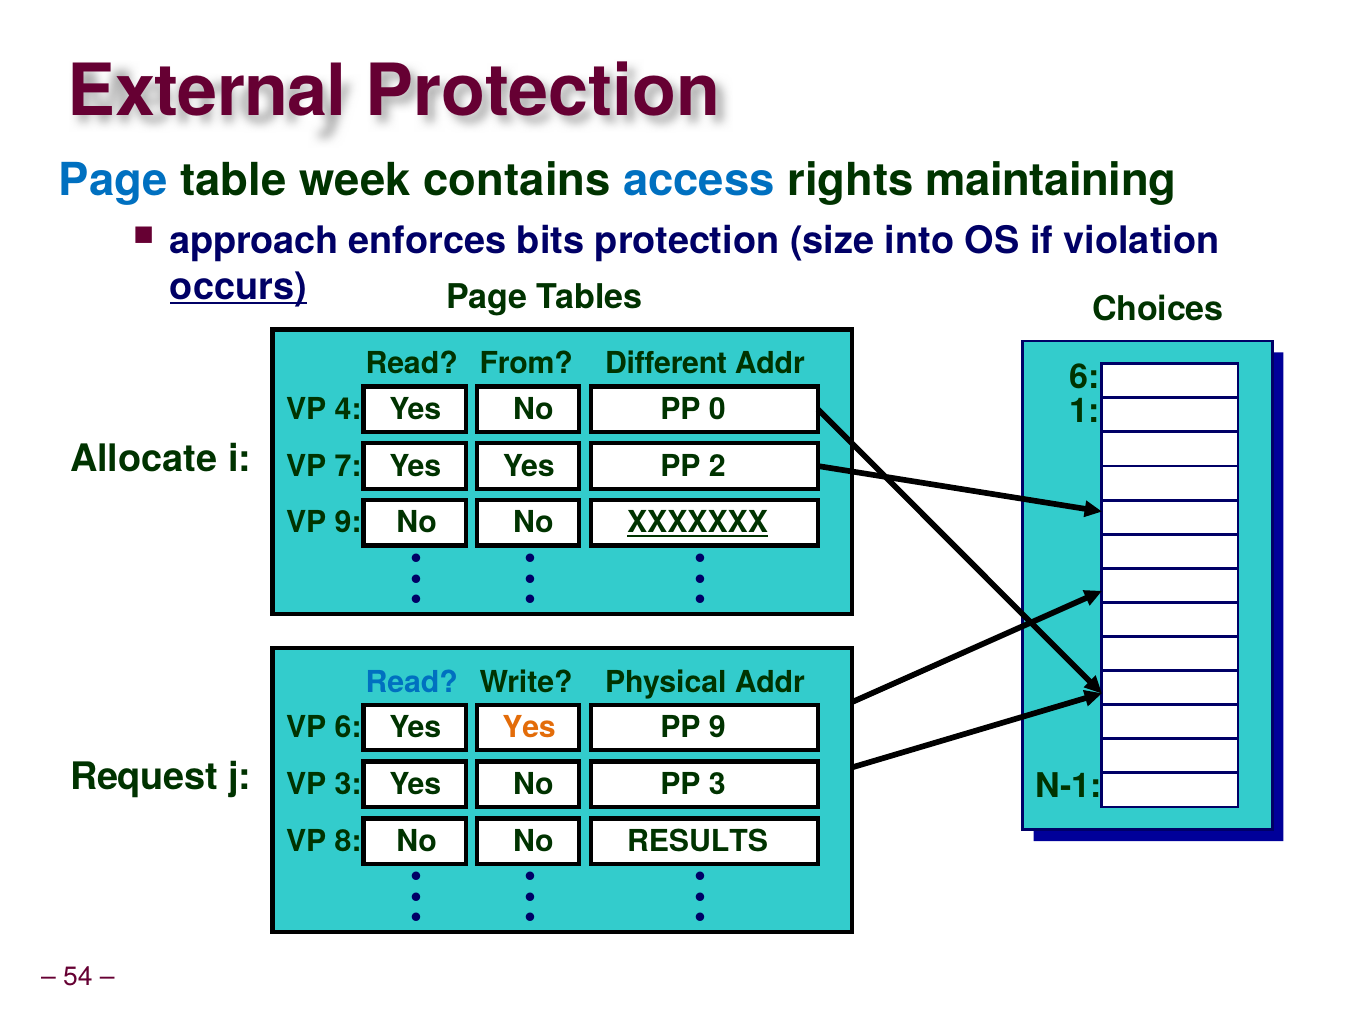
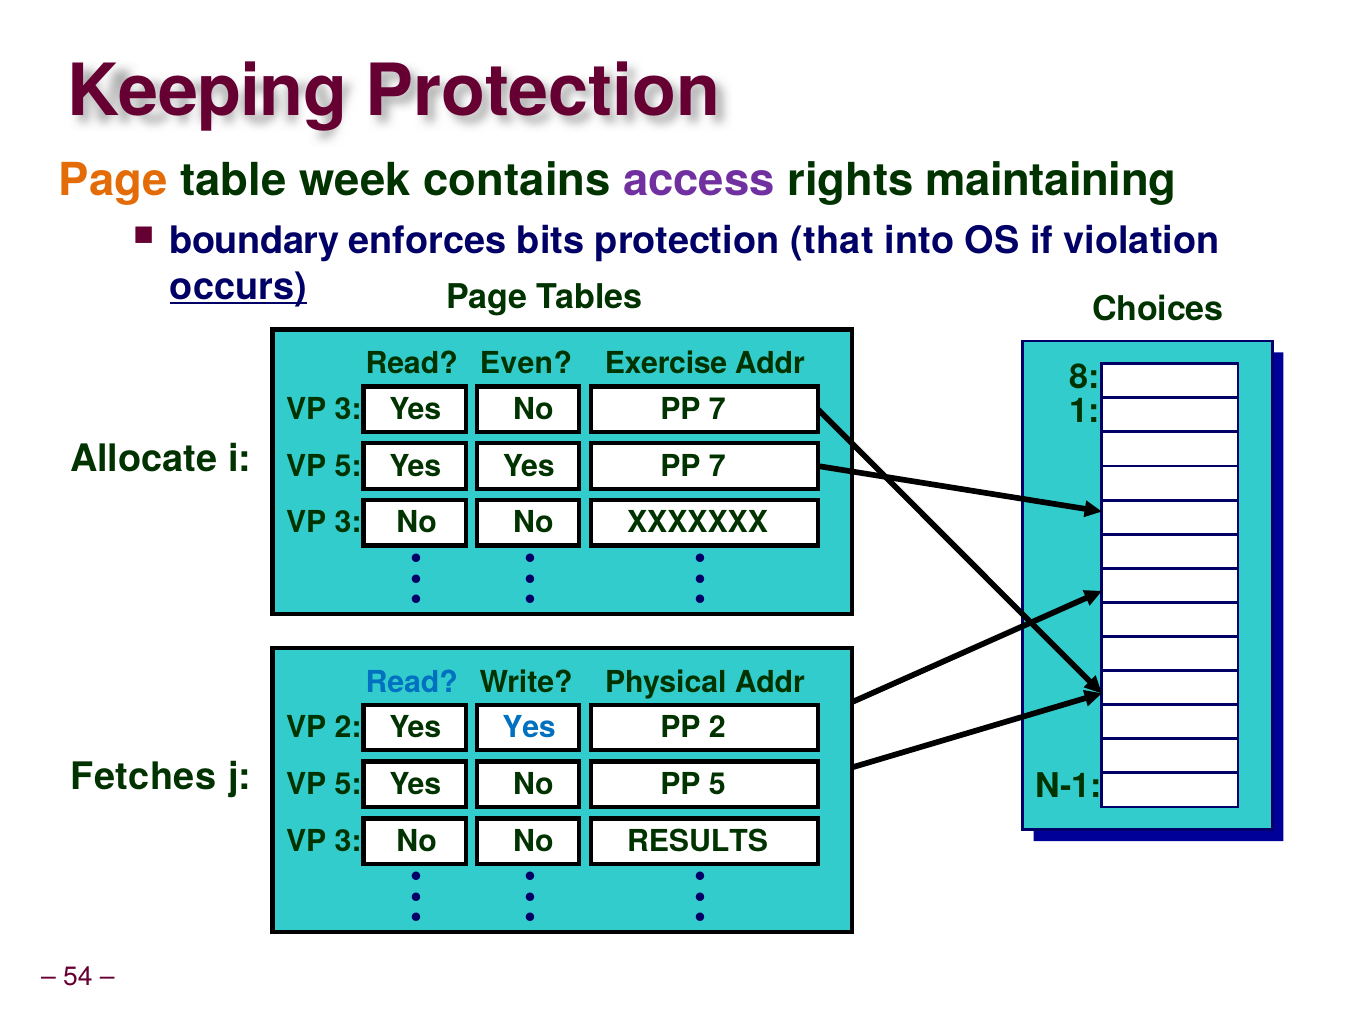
External: External -> Keeping (207, 91)
Page colour: blue -> orange (113, 181)
access colour: blue -> purple (699, 181)
approach: approach -> boundary (254, 241)
size: size -> that (832, 241)
From: From -> Even (526, 363)
Different: Different -> Exercise (666, 363)
6: 6 -> 8 (1085, 377)
4: 4 -> 3 (348, 409)
0: 0 -> 7 (717, 409)
7: 7 -> 5 (348, 466)
2: 2 -> 7 (717, 466)
9: 9 -> 3 (348, 522)
XXXXXXX underline: present -> none (698, 522)
VP 6: 6 -> 2 (348, 727)
Yes colour: orange -> blue (529, 727)
PP 9: 9 -> 2 (717, 727)
Request: Request -> Fetches (144, 776)
3: 3 -> 5 (348, 784)
PP 3: 3 -> 5 (717, 784)
8: 8 -> 3 (348, 841)
